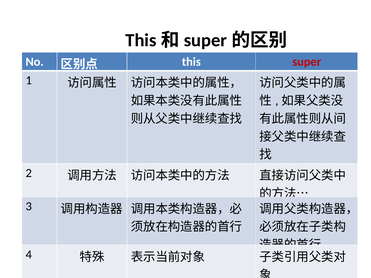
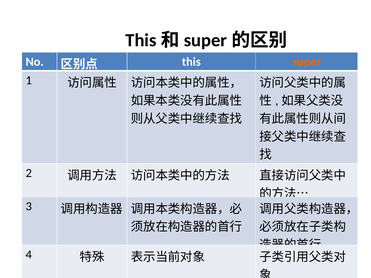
super colour: red -> orange (307, 62)
